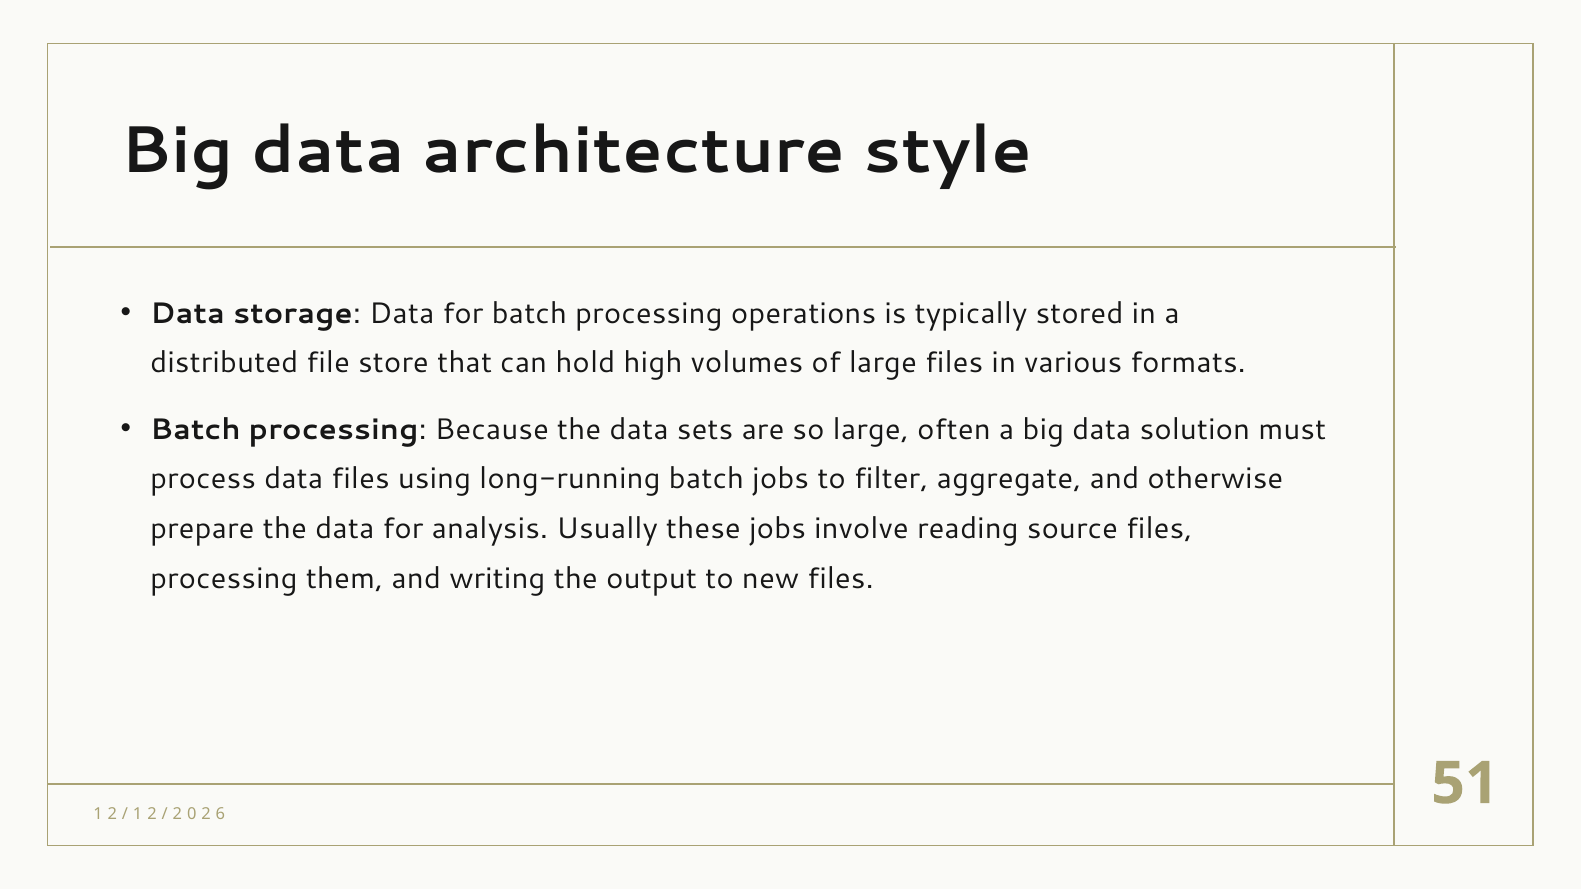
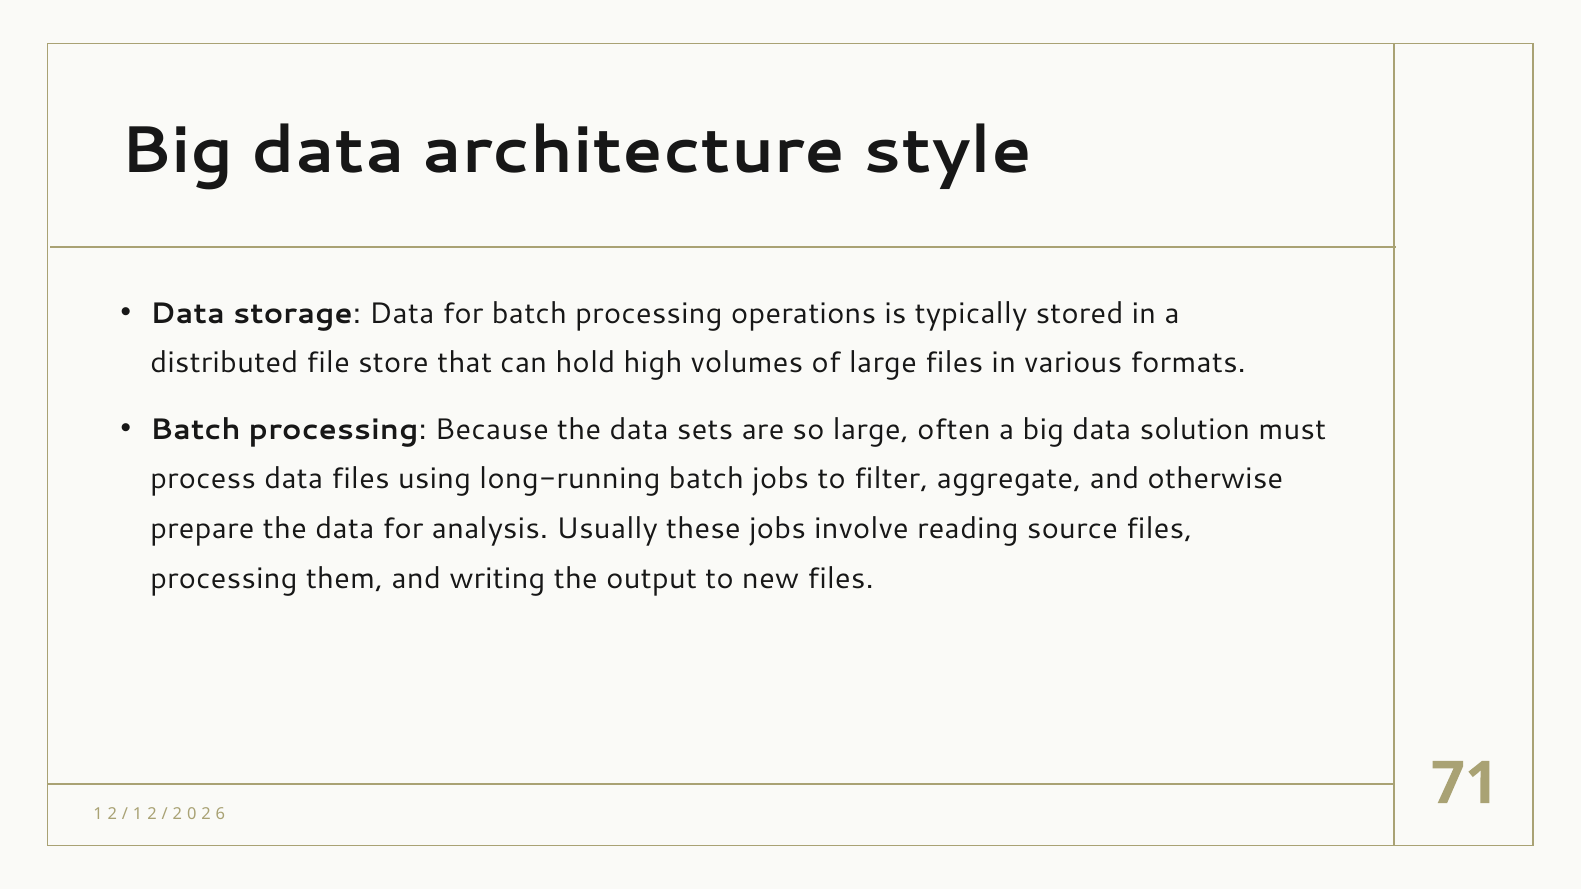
51: 51 -> 71 (1465, 784)
